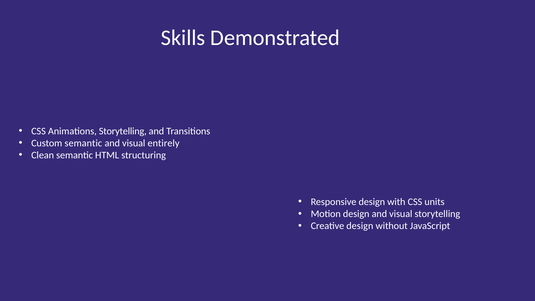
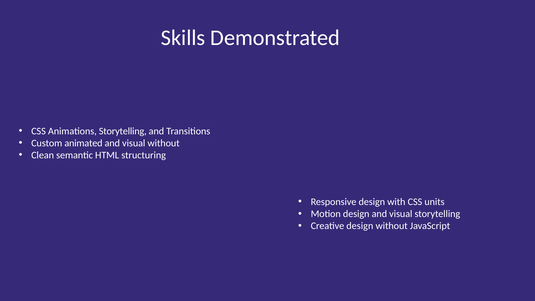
Custom semantic: semantic -> animated (83, 143)
visual entirely: entirely -> without (164, 143)
